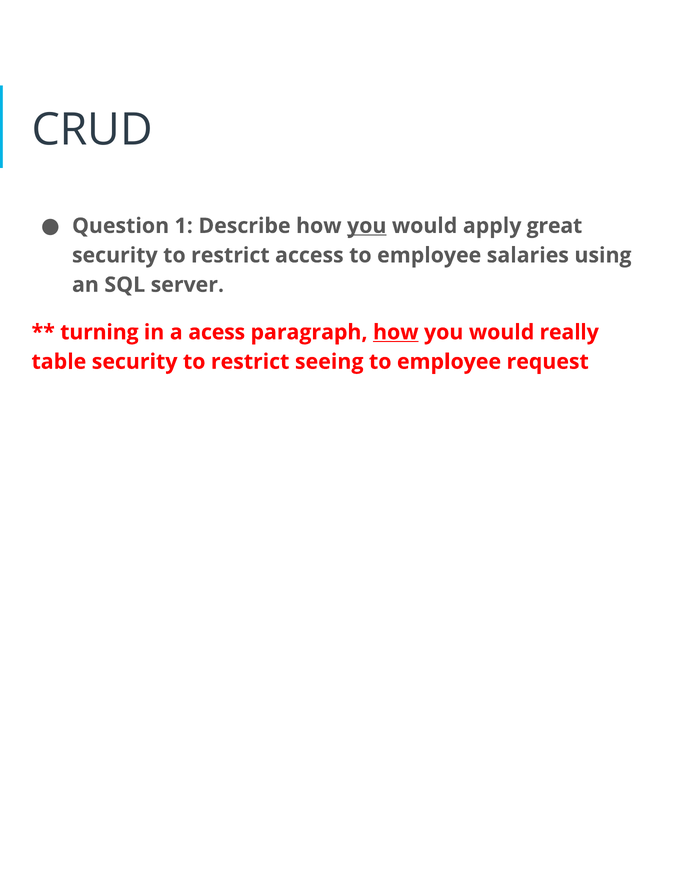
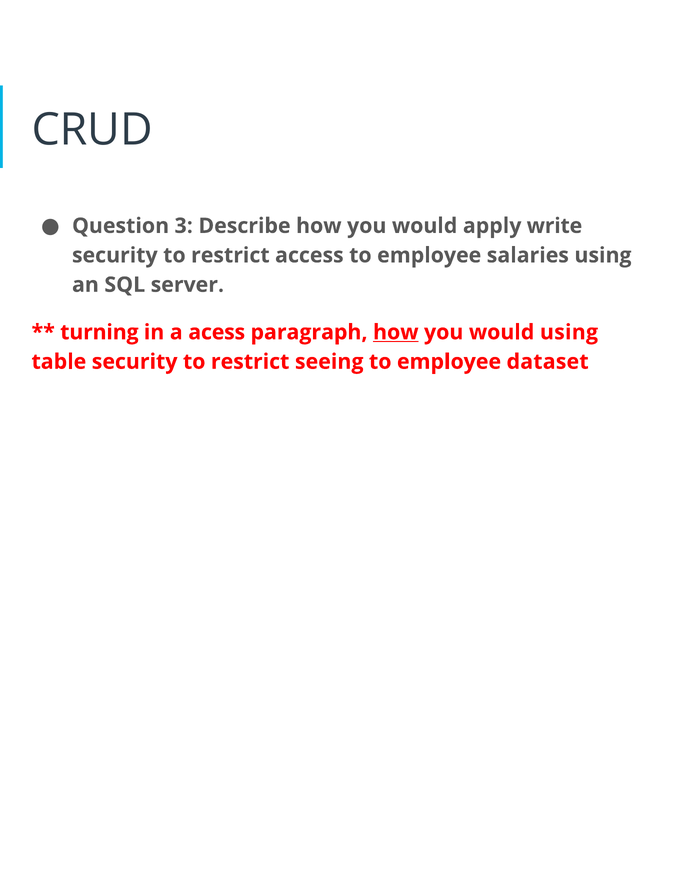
1: 1 -> 3 (184, 226)
you underline: present -> none (367, 226)
great: great -> write (554, 226)
would really: really -> using (569, 332)
request: request -> dataset (548, 361)
